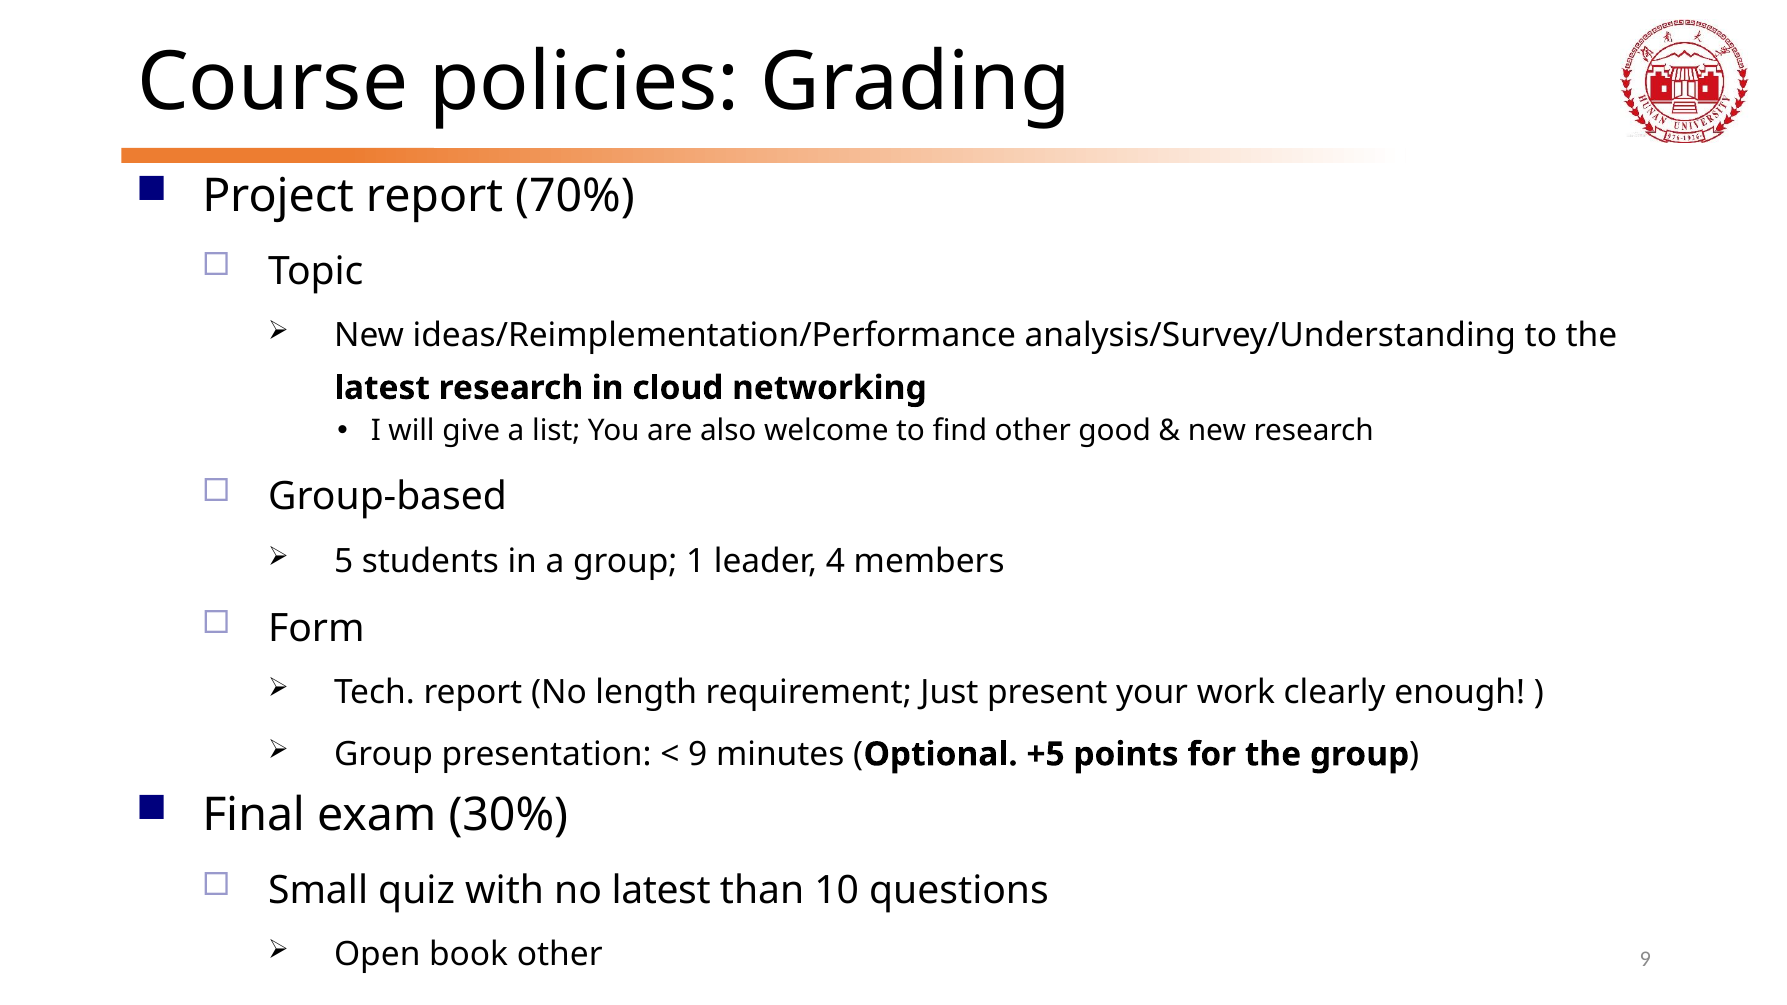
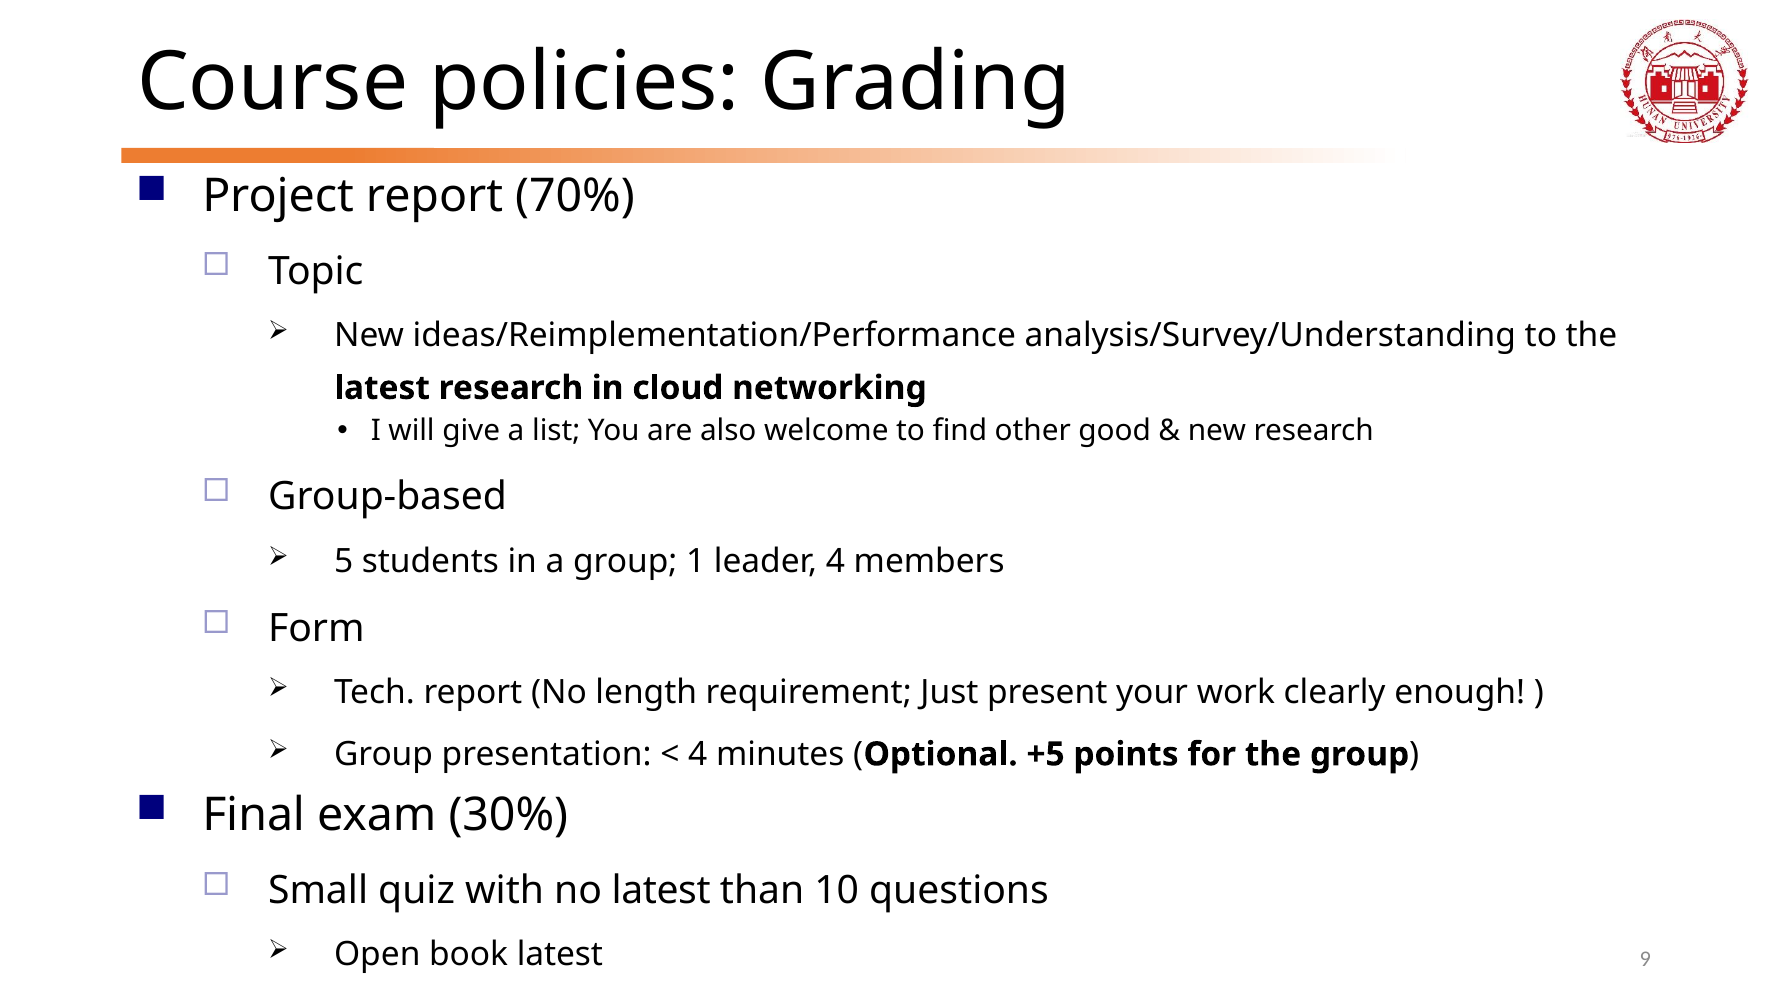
9: 9 -> 4 (698, 754)
book other: other -> latest (560, 955)
